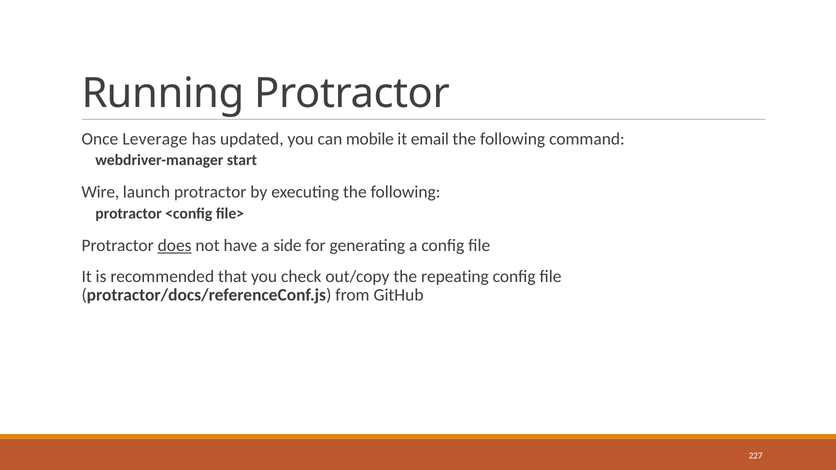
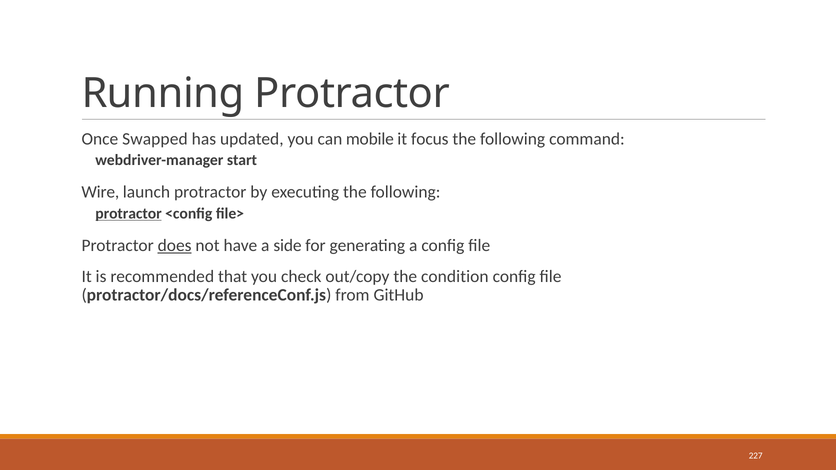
Leverage: Leverage -> Swapped (155, 139)
email: email -> focus (430, 139)
protractor underline: none -> present (129, 214)
repeating: repeating -> condition (455, 276)
